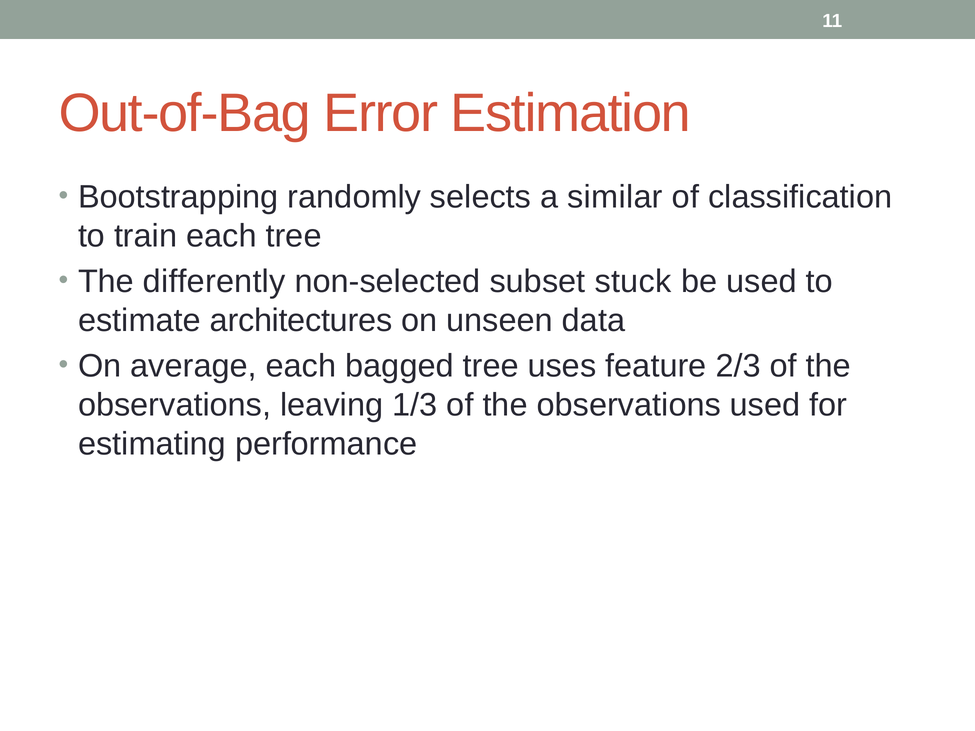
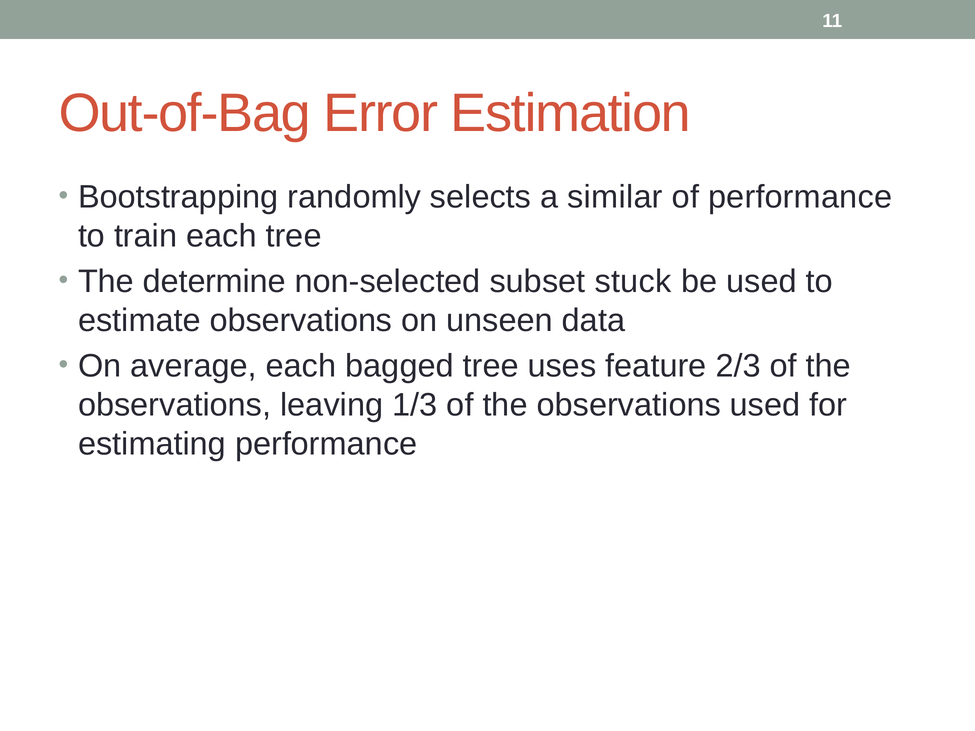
of classification: classification -> performance (800, 197)
differently: differently -> determine (214, 282)
estimate architectures: architectures -> observations (301, 321)
